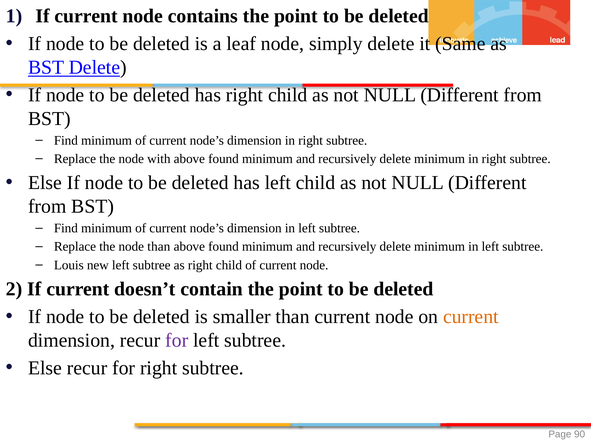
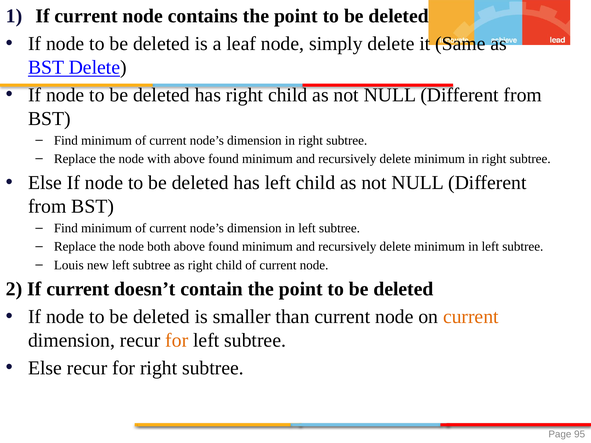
node than: than -> both (159, 247)
for colour: purple -> orange (177, 340)
90: 90 -> 95 (580, 435)
